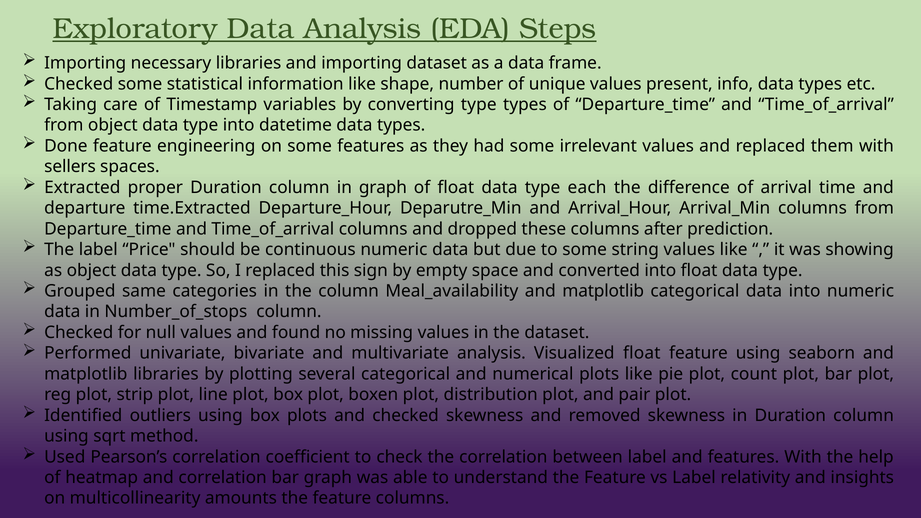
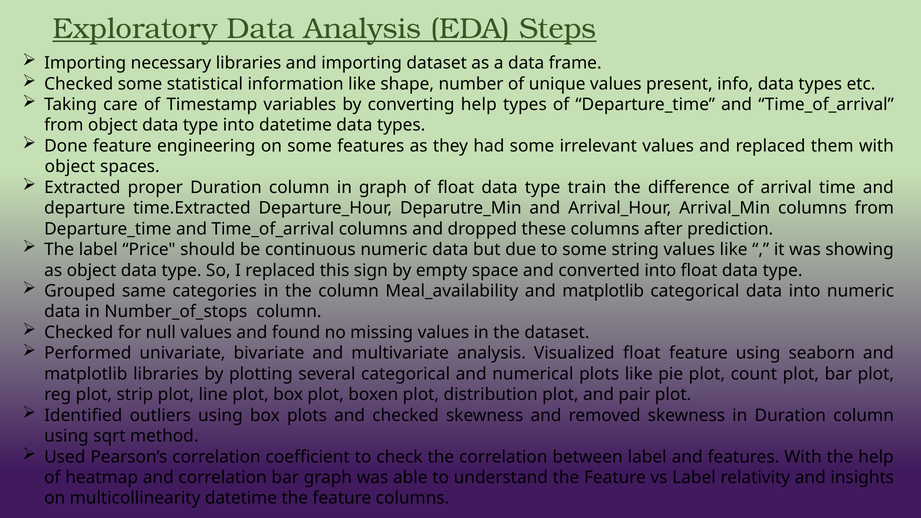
converting type: type -> help (479, 105)
sellers: sellers -> object (70, 167)
each: each -> train (587, 187)
multicollinearity amounts: amounts -> datetime (241, 498)
